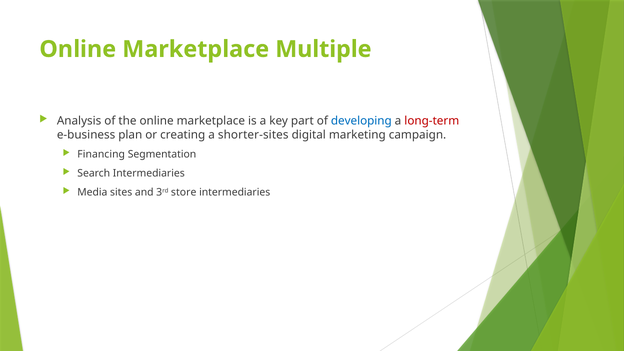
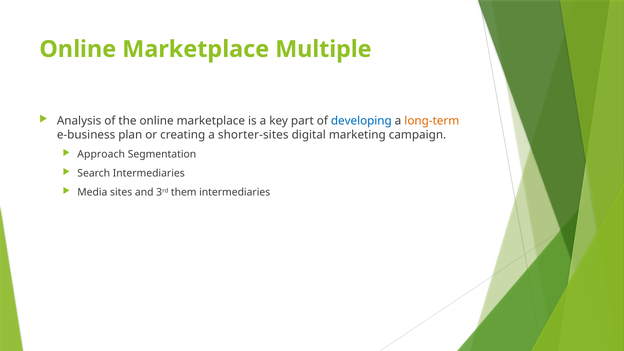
long-term colour: red -> orange (432, 121)
Financing: Financing -> Approach (101, 154)
store: store -> them (184, 192)
